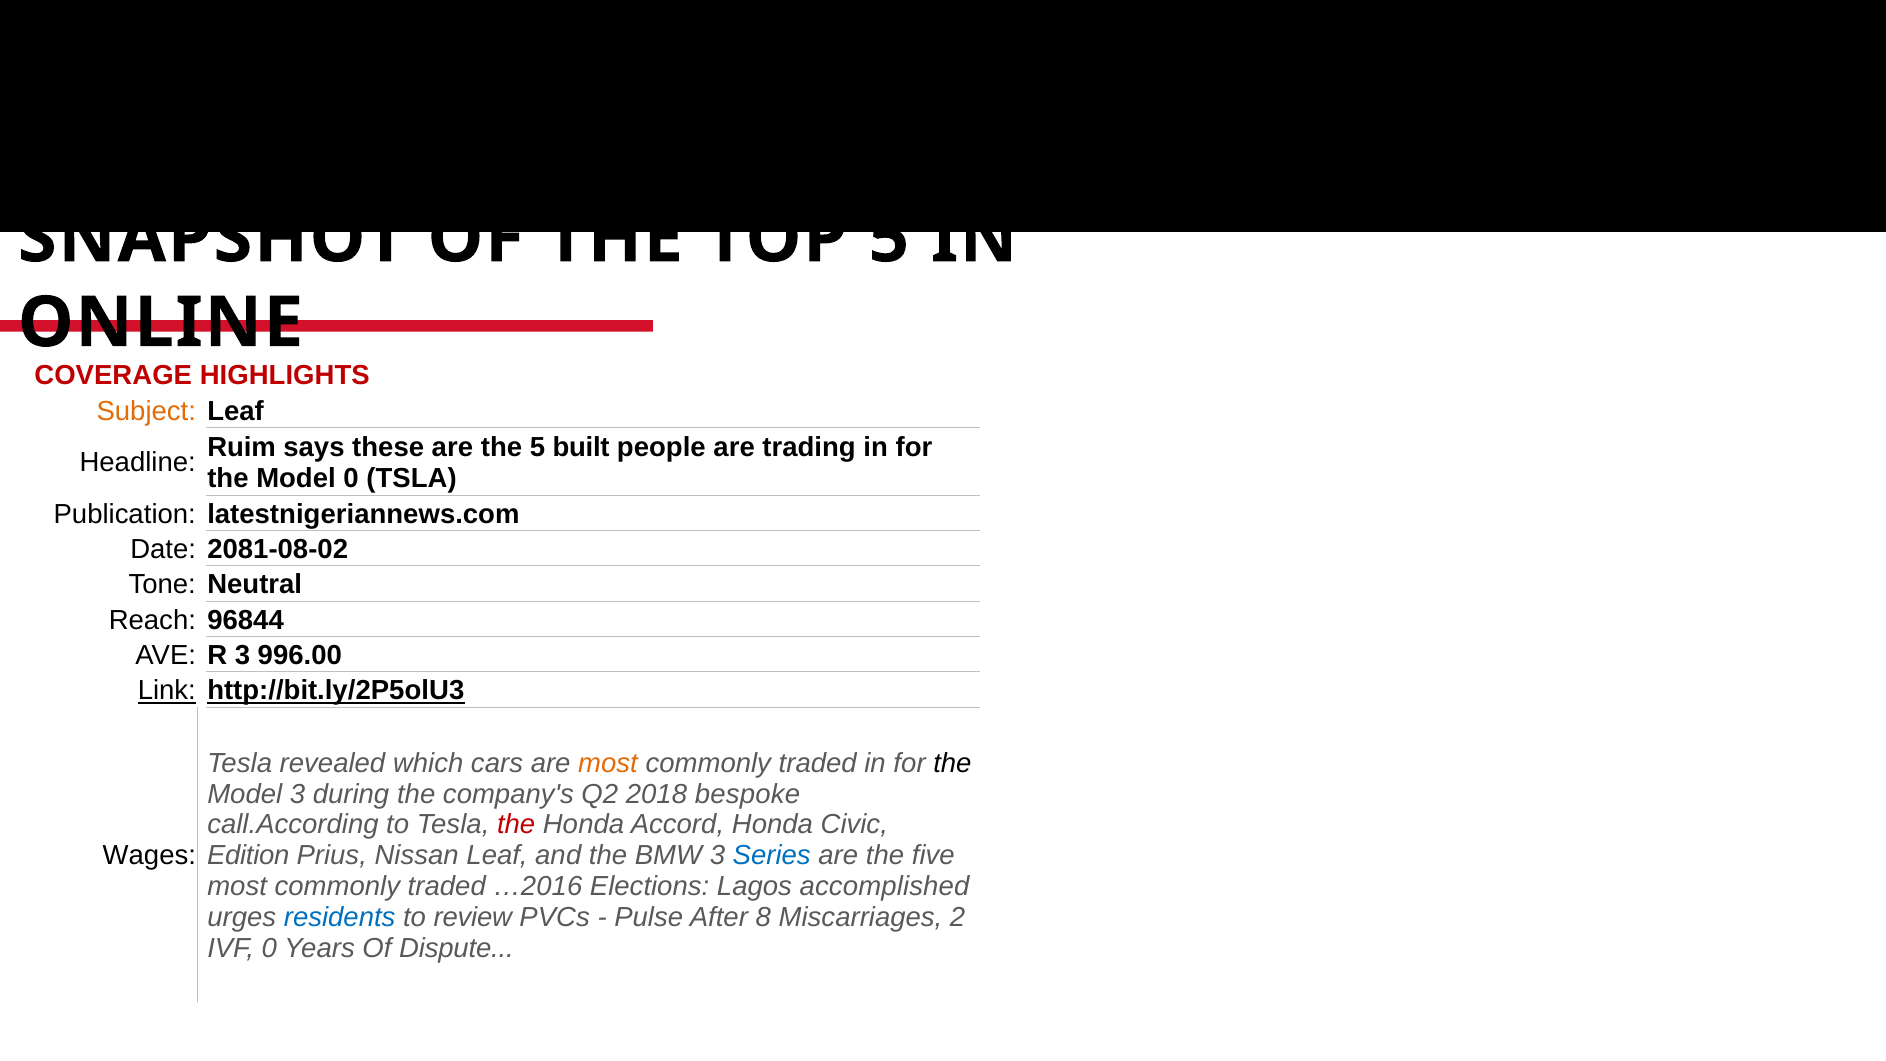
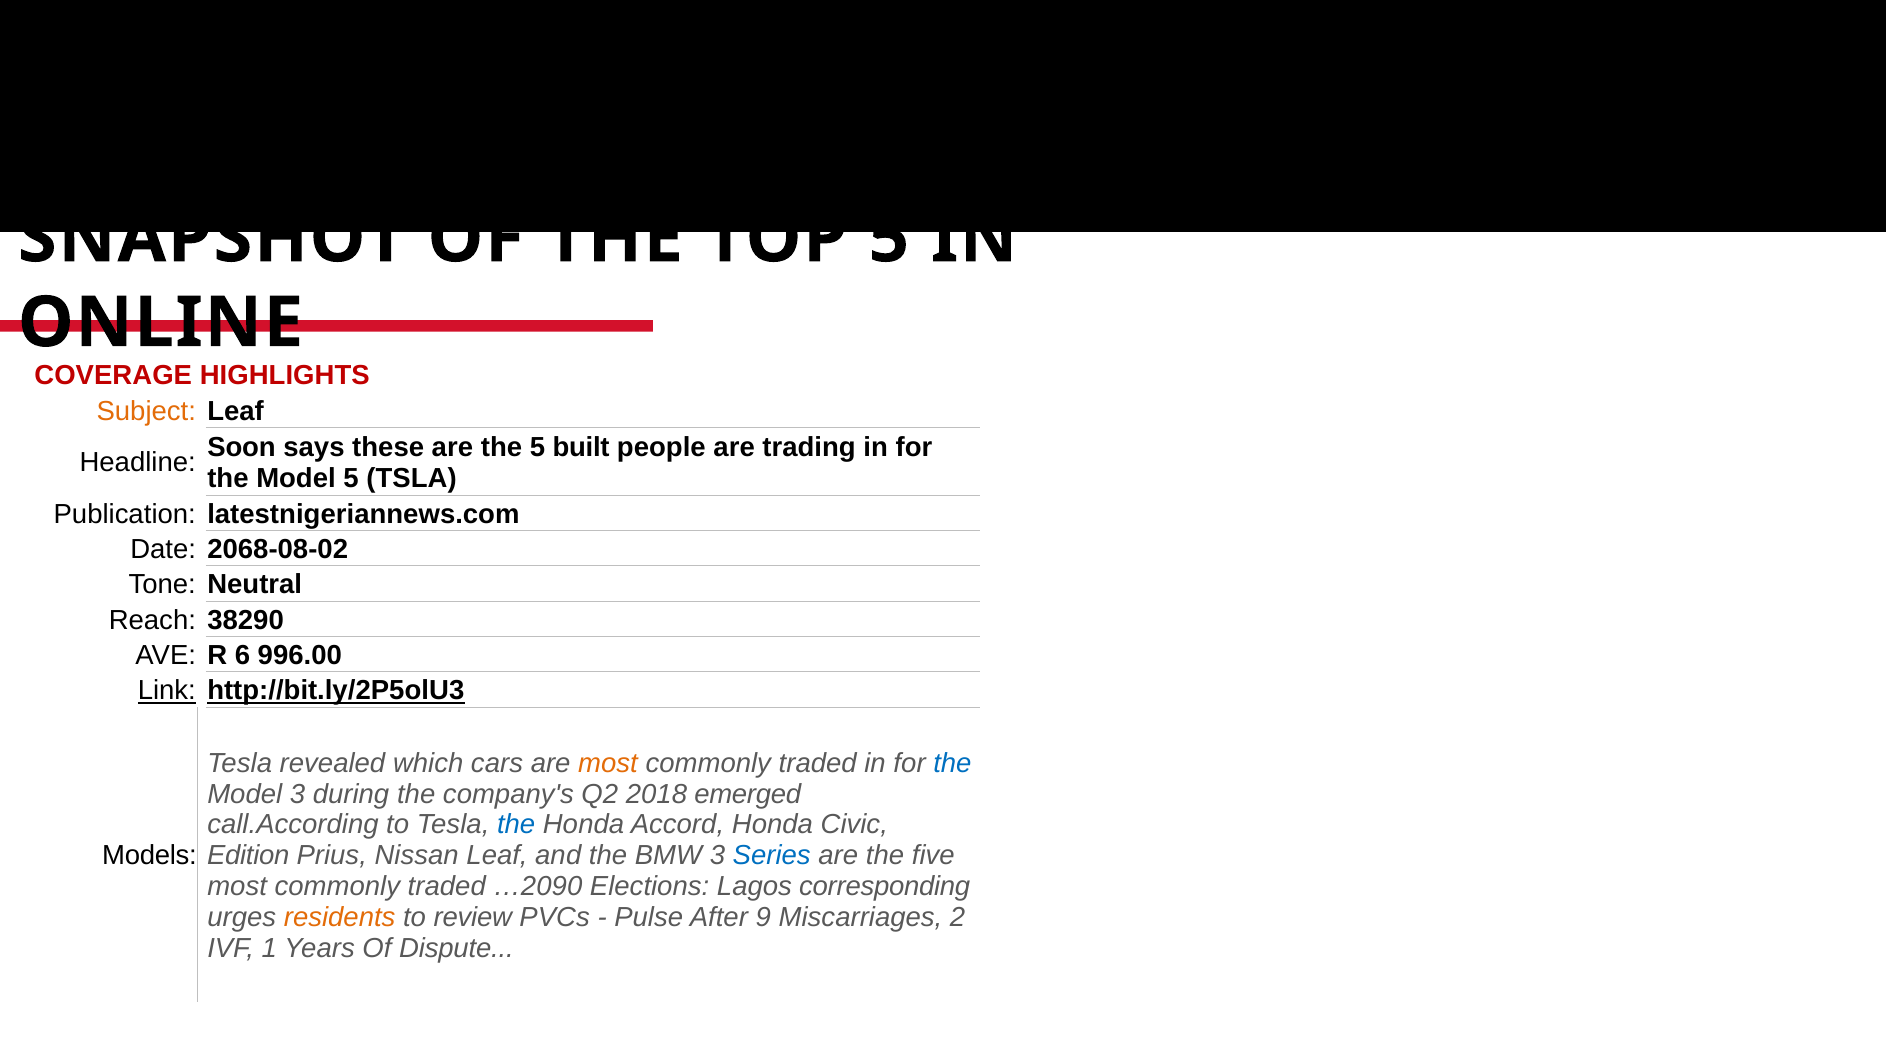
Ruim: Ruim -> Soon (242, 447)
Model 0: 0 -> 5 (351, 478)
2081-08-02: 2081-08-02 -> 2068-08-02 (278, 549)
96844: 96844 -> 38290 (246, 620)
R 3: 3 -> 6 (243, 655)
the colour: black -> blue (952, 763)
bespoke: bespoke -> emerged (748, 794)
the colour: red -> blue (516, 825)
Wages: Wages -> Models (149, 856)
…2016: …2016 -> …2090 (538, 887)
accomplished: accomplished -> corresponding (885, 887)
residents colour: blue -> orange (340, 918)
8: 8 -> 9 (763, 918)
IVF 0: 0 -> 1 (269, 948)
